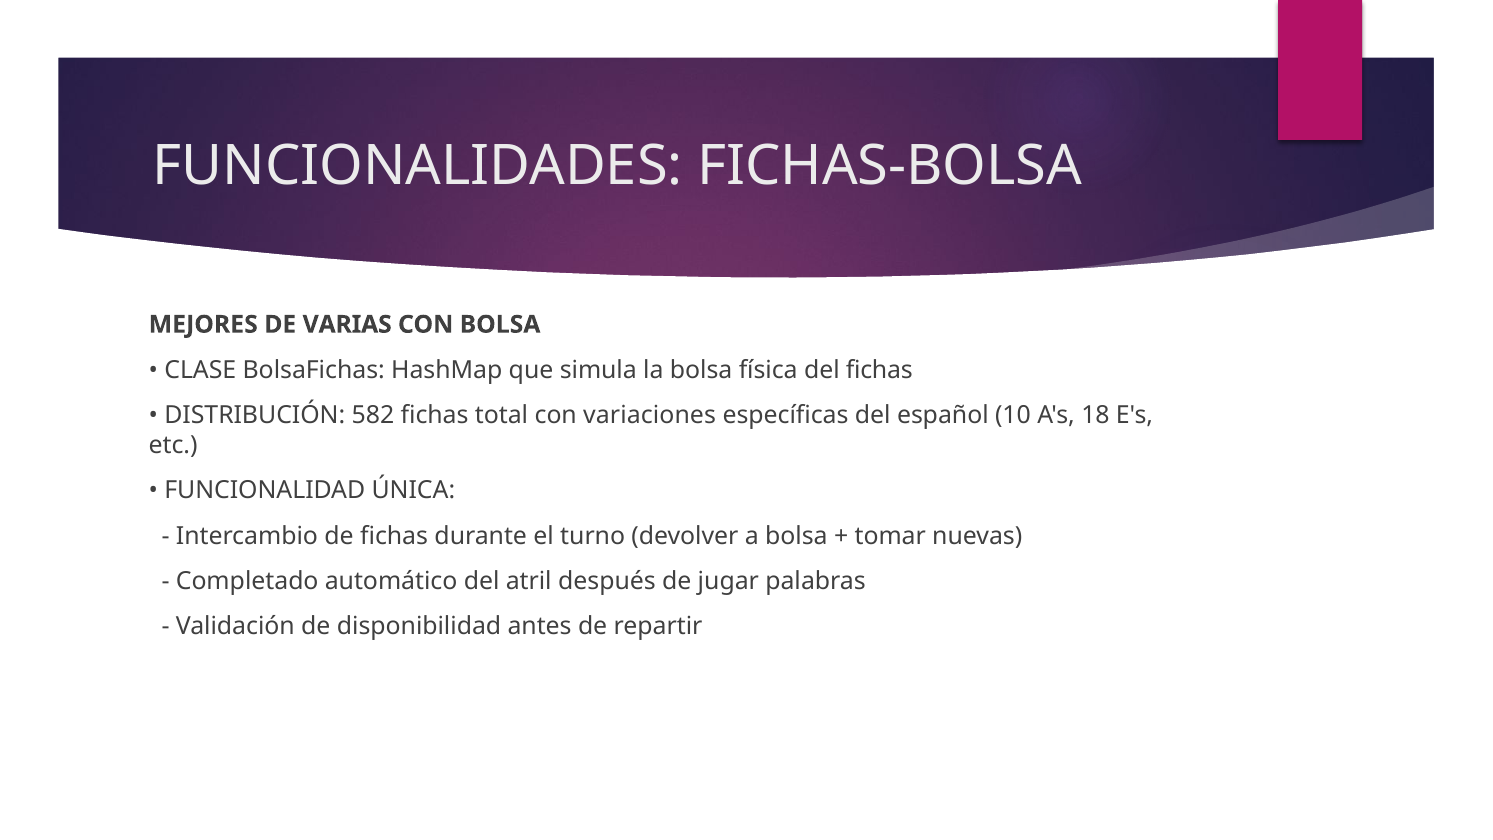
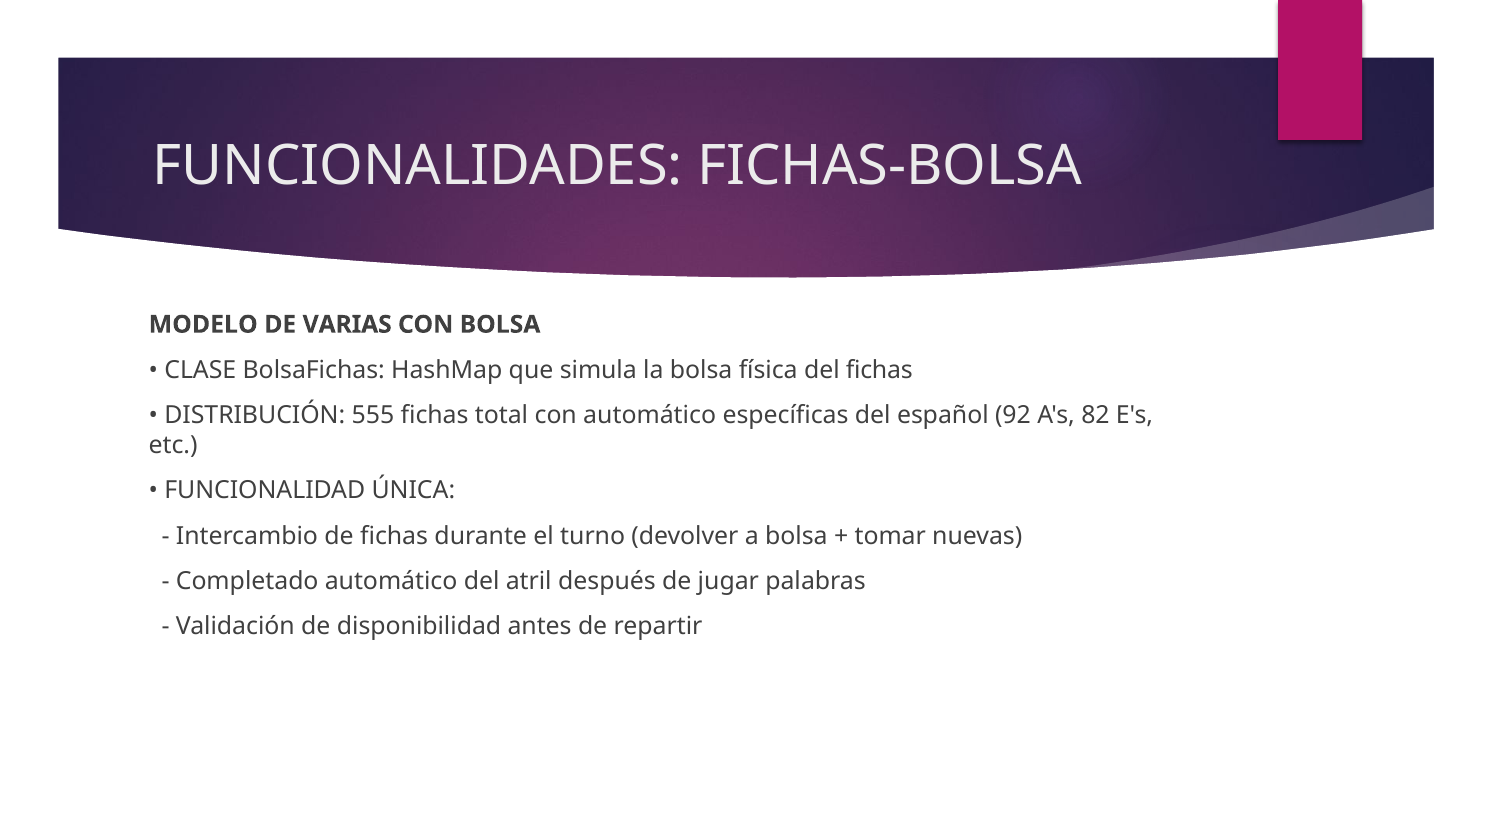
MEJORES: MEJORES -> MODELO (203, 324)
582: 582 -> 555 (373, 415)
con variaciones: variaciones -> automático (650, 415)
10: 10 -> 92 (1013, 415)
18: 18 -> 82 (1095, 415)
